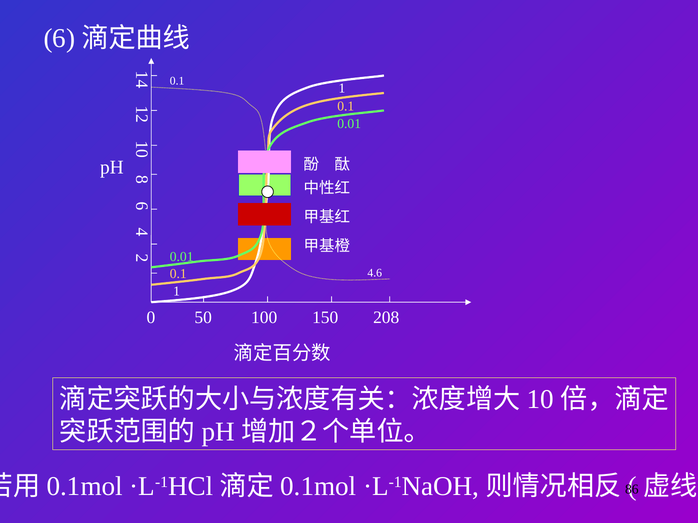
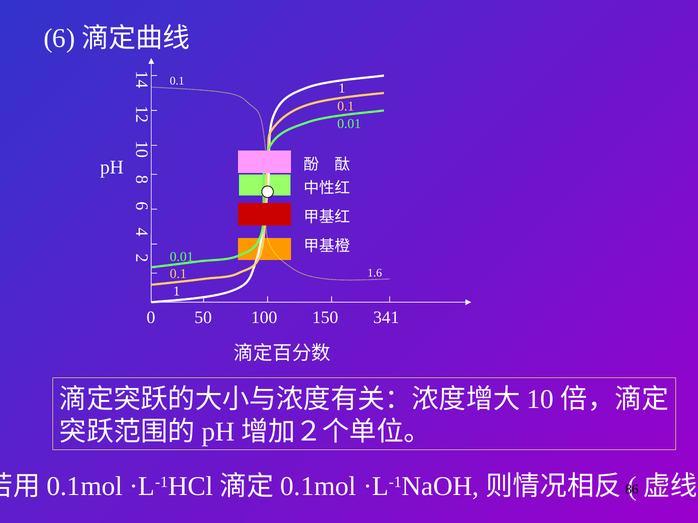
4.6: 4.6 -> 1.6 (375, 273)
208: 208 -> 341 (386, 318)
